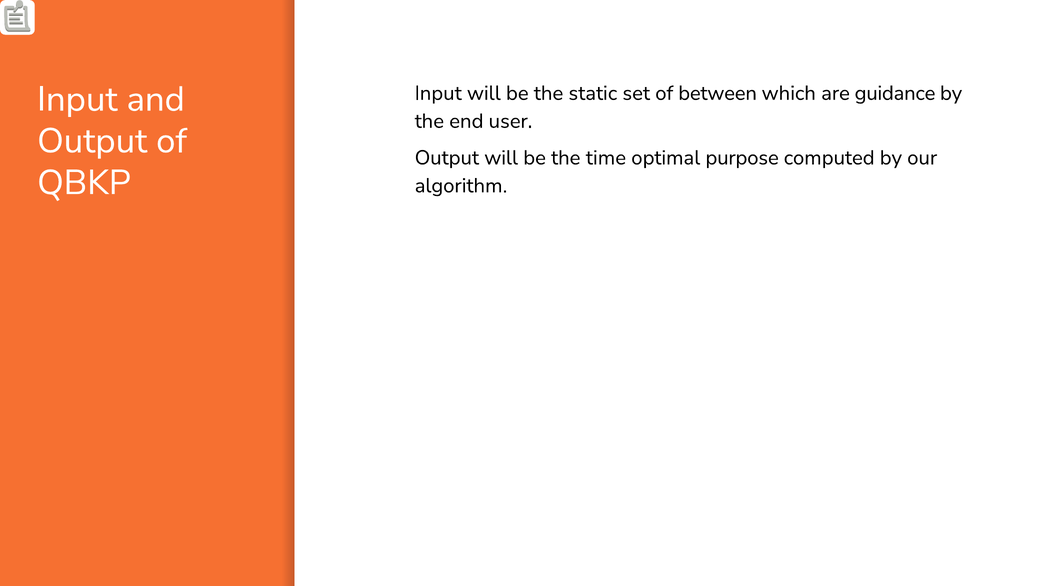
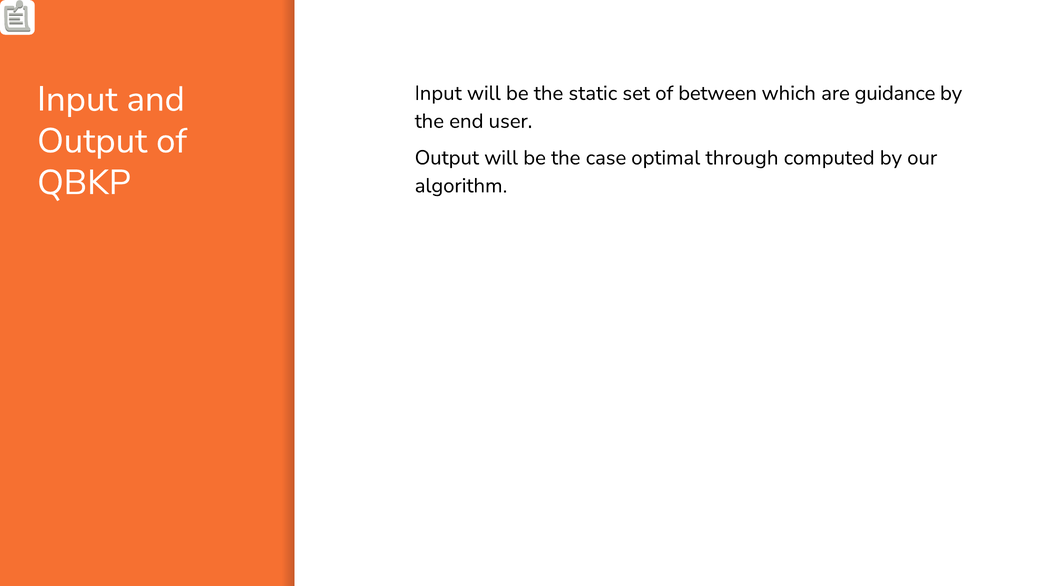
time: time -> case (606, 158)
purpose: purpose -> through (742, 158)
